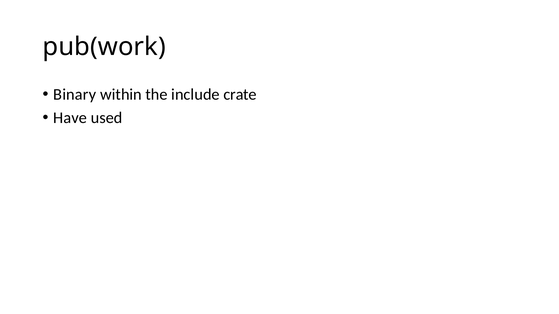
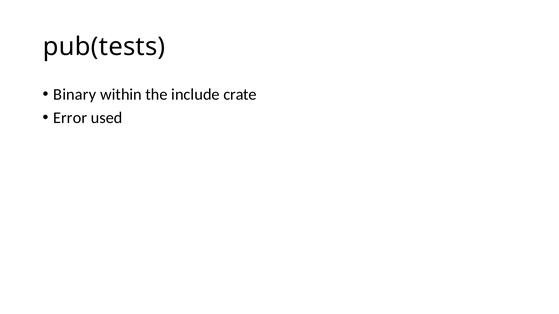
pub(work: pub(work -> pub(tests (104, 47)
Have: Have -> Error (70, 118)
